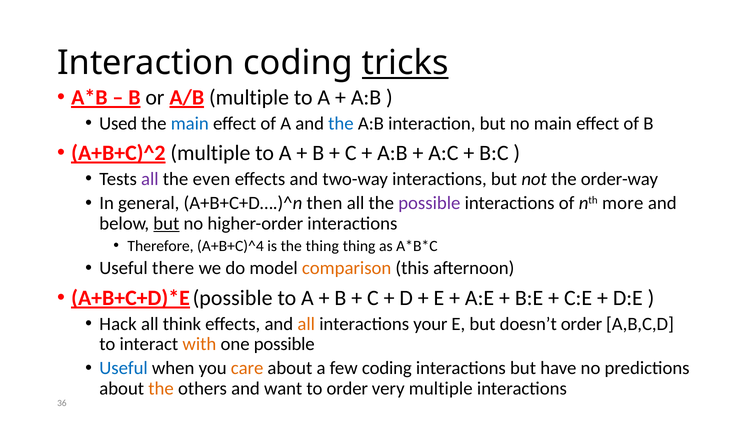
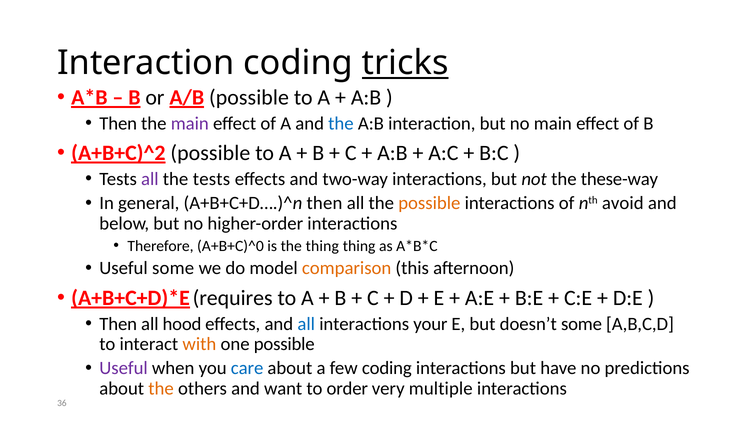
A/B multiple: multiple -> possible (249, 98)
Used: Used -> Then (118, 123)
main colour: blue -> purple (190, 123)
A+B+C)^2 multiple: multiple -> possible (210, 153)
the even: even -> tests (211, 179)
order-way: order-way -> these-way (619, 179)
possible colour: purple -> orange (429, 203)
more: more -> avoid (623, 203)
but underline: present -> none (166, 223)
A+B+C)^4: A+B+C)^4 -> A+B+C)^0 (230, 246)
Useful there: there -> some (173, 268)
possible: possible -> requires (233, 298)
Hack: Hack -> Then (118, 324)
think: think -> hood (182, 324)
all colour: orange -> blue (306, 324)
doesn’t order: order -> some (581, 324)
Useful colour: blue -> purple (124, 368)
care colour: orange -> blue (247, 368)
